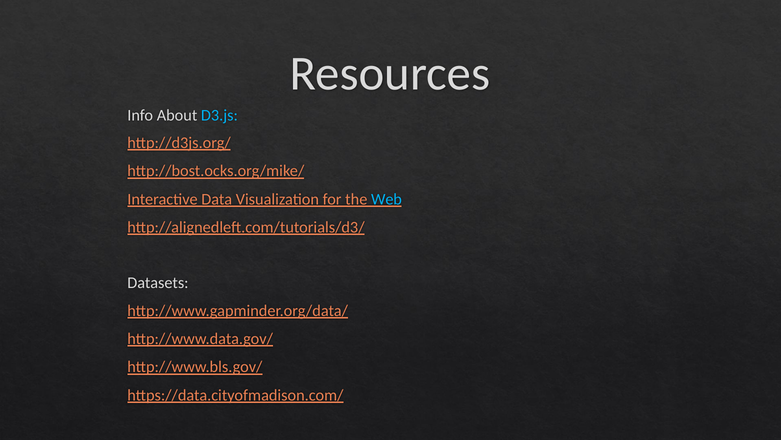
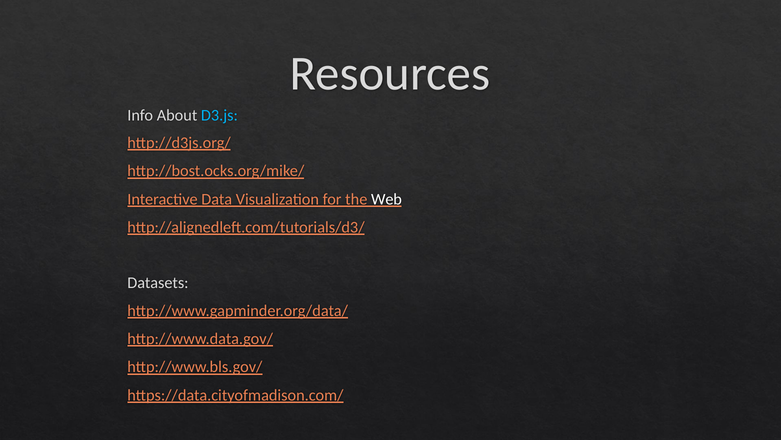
Web colour: light blue -> white (386, 199)
